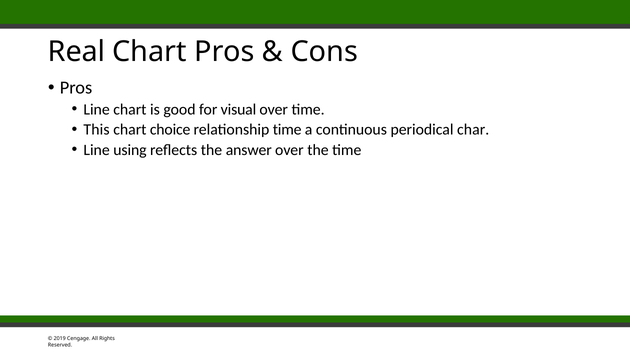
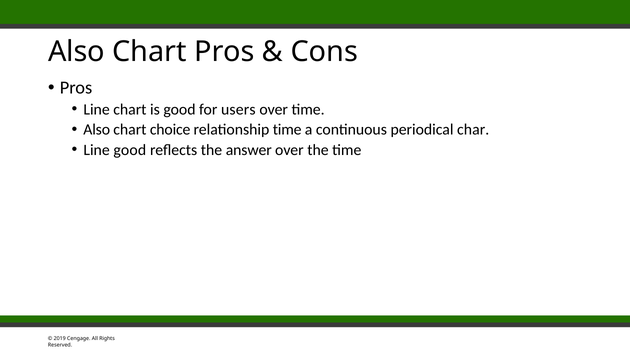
Real: Real -> Also (76, 52)
visual: visual -> users (238, 110)
This: This -> Also (97, 130)
Line using: using -> good (130, 150)
